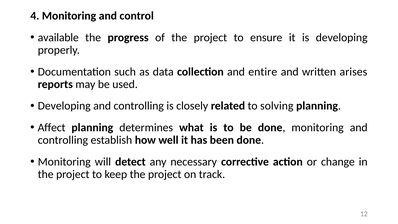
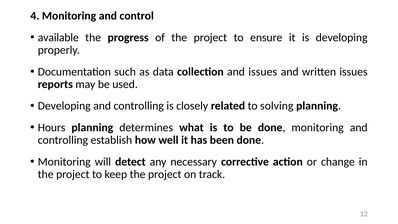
and entire: entire -> issues (263, 72)
written arises: arises -> issues (353, 72)
Affect: Affect -> Hours (52, 127)
